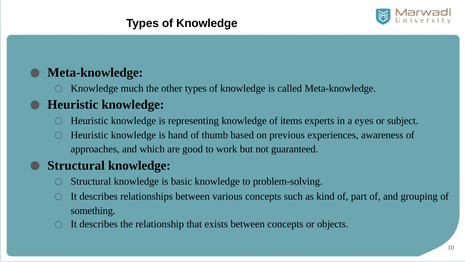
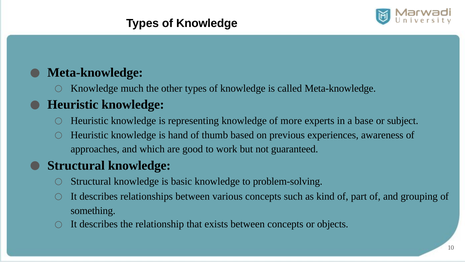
items: items -> more (291, 120)
eyes: eyes -> base (364, 120)
